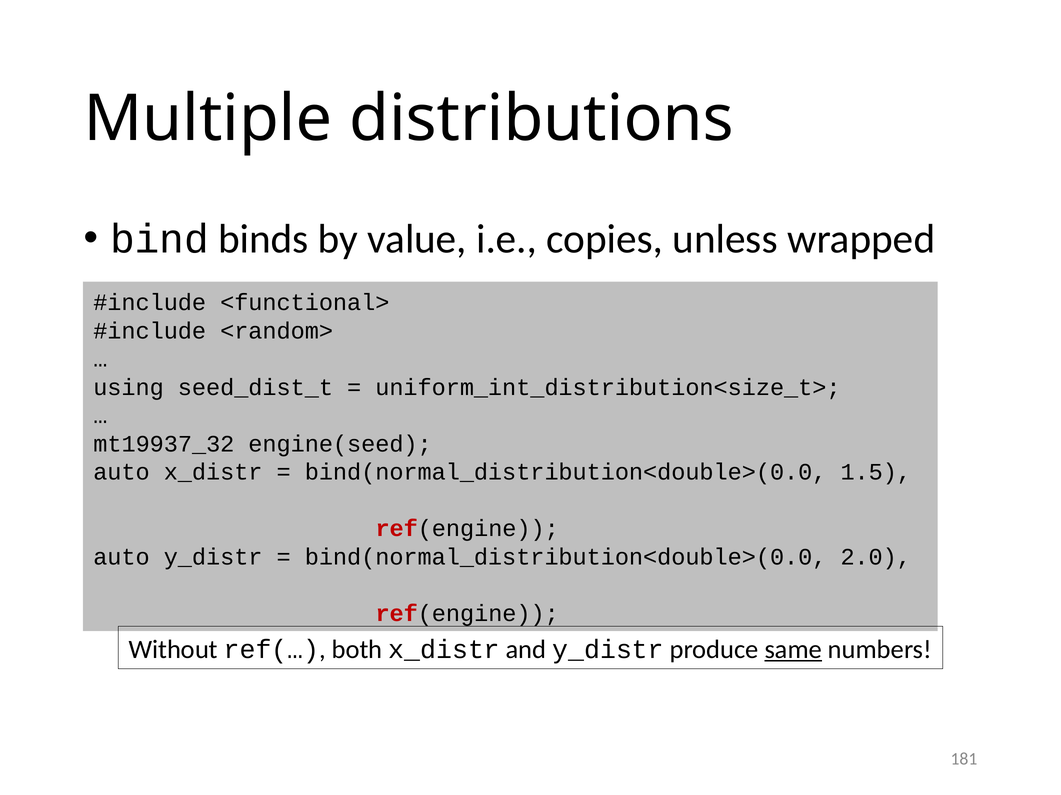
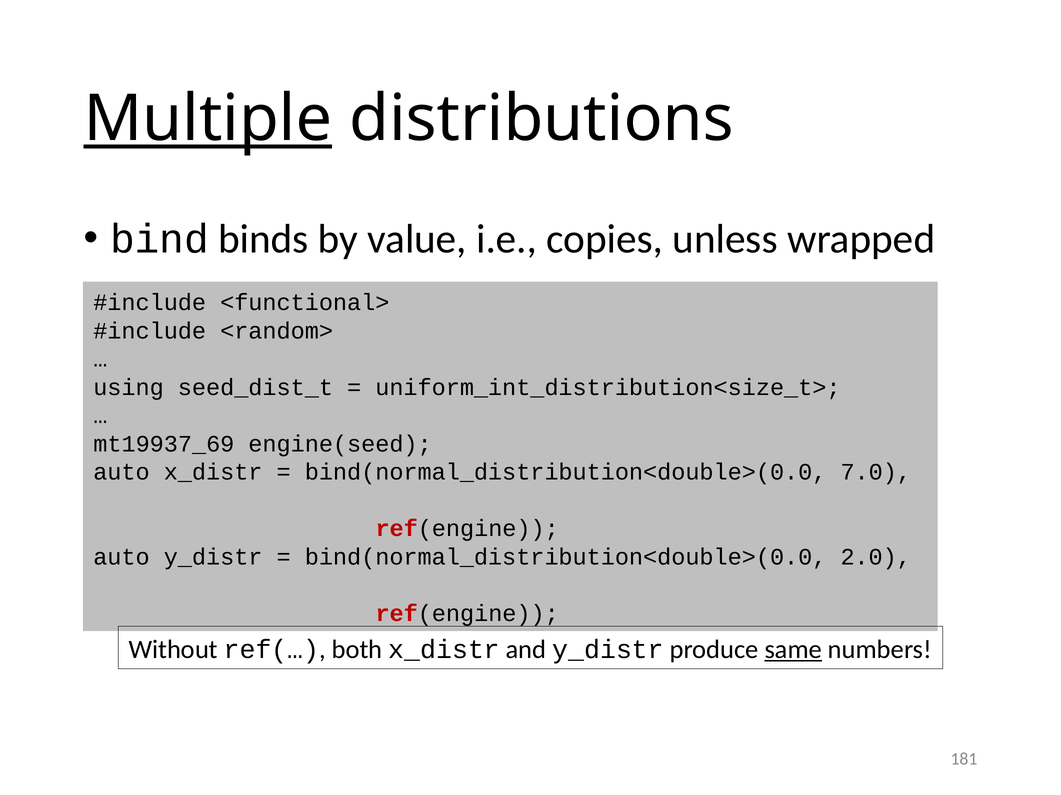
Multiple underline: none -> present (208, 119)
mt19937_32: mt19937_32 -> mt19937_69 (164, 444)
1.5: 1.5 -> 7.0 (876, 473)
